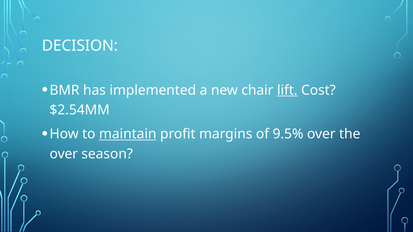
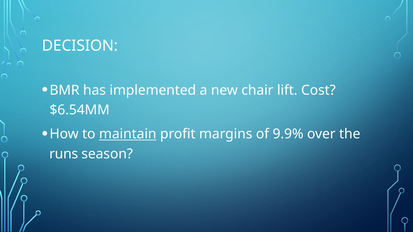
lift underline: present -> none (287, 90)
$2.54MM: $2.54MM -> $6.54MM (80, 110)
9.5%: 9.5% -> 9.9% (288, 134)
over: over -> runs (64, 154)
